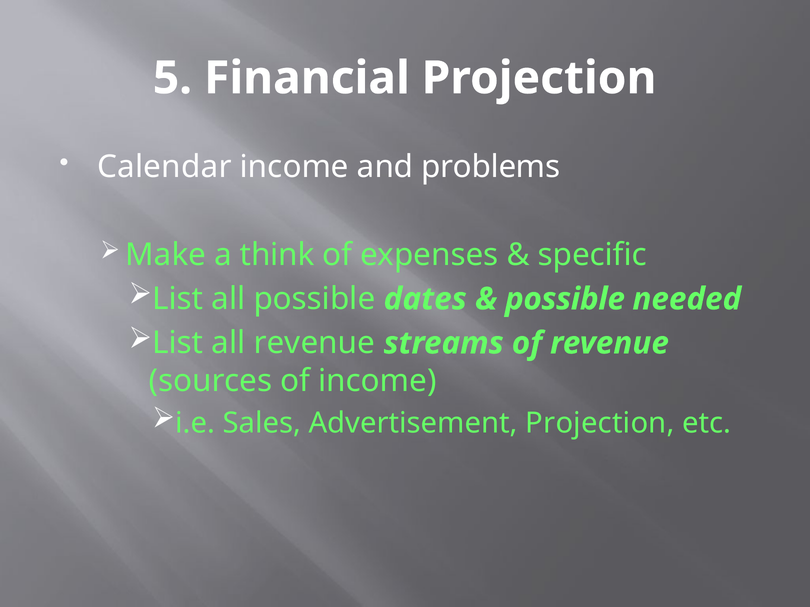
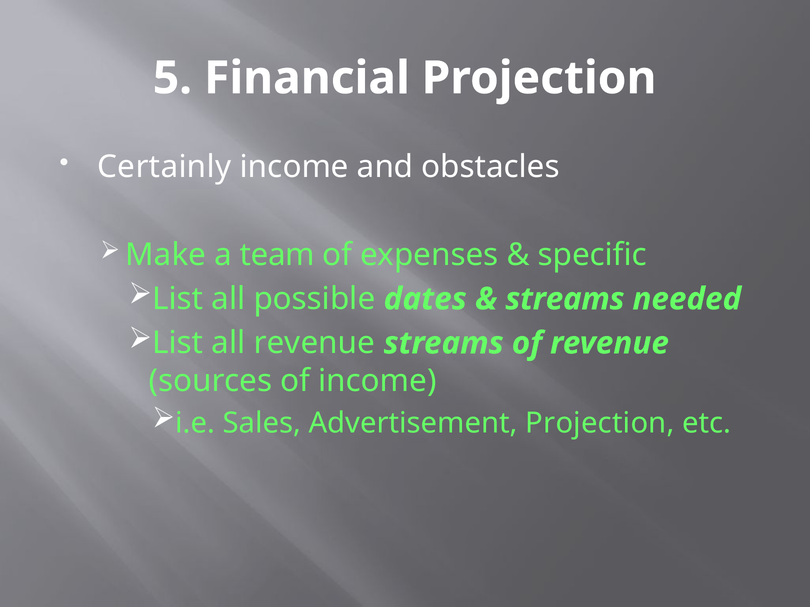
Calendar: Calendar -> Certainly (164, 167)
problems: problems -> obstacles (491, 167)
think: think -> team (277, 255)
possible: possible -> streams (565, 299)
